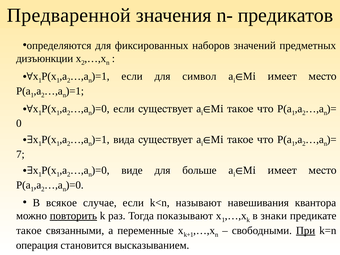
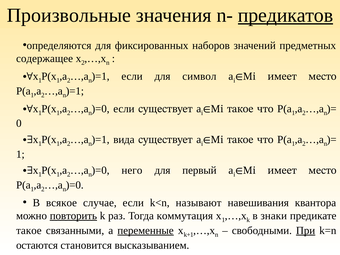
Предваренной: Предваренной -> Произвольные (69, 15)
предикатов underline: none -> present (286, 15)
дизъюнкции: дизъюнкции -> содержащее (45, 58)
7: 7 -> 1 (20, 154)
виде: виде -> него (132, 170)
больше: больше -> первый (199, 170)
показывают: показывают -> коммутация (185, 216)
переменные underline: none -> present (146, 230)
операция: операция -> остаются (37, 245)
